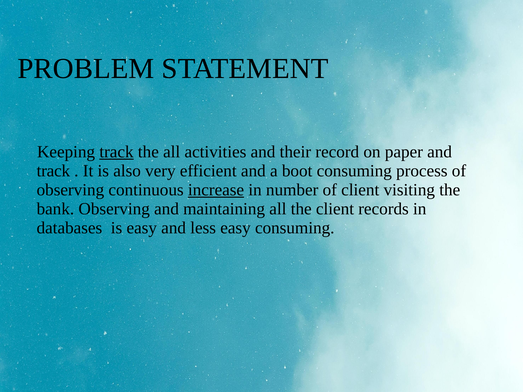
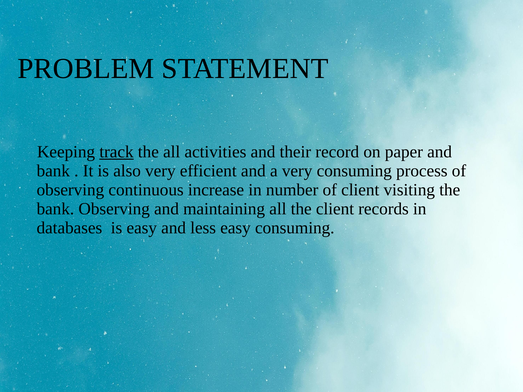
track: track -> bank (53, 171)
a boot: boot -> very (297, 171)
increase underline: present -> none (216, 190)
